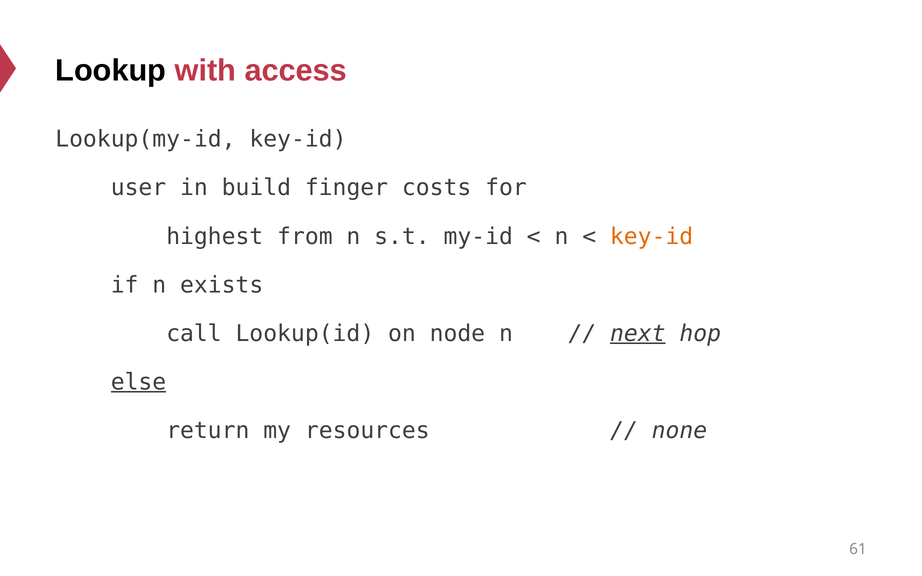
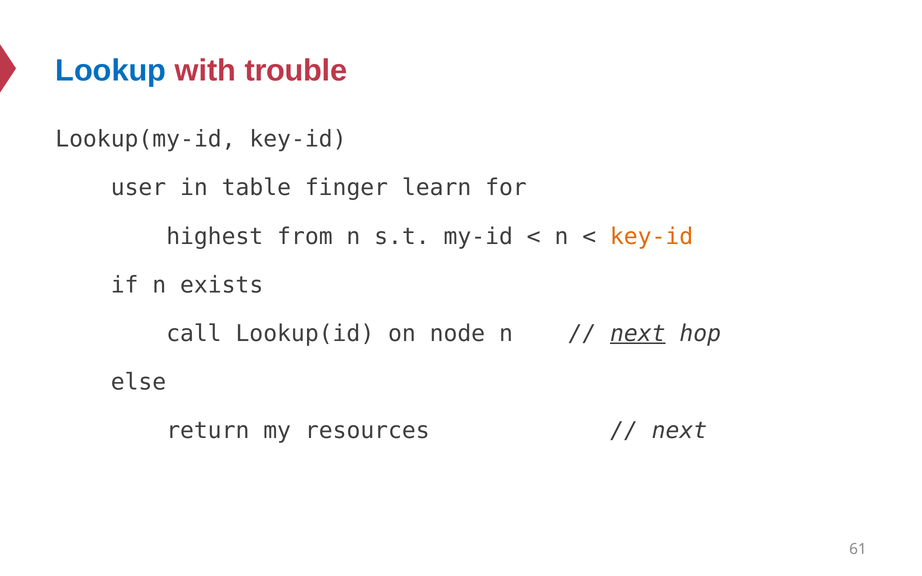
Lookup colour: black -> blue (111, 71)
access: access -> trouble (296, 71)
build: build -> table (256, 188)
costs: costs -> learn (437, 188)
else underline: present -> none (138, 382)
none: none -> next (679, 431)
